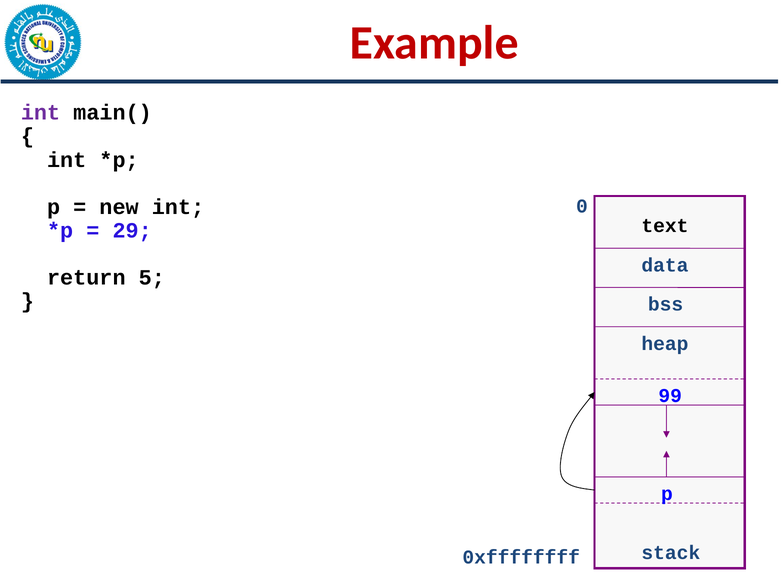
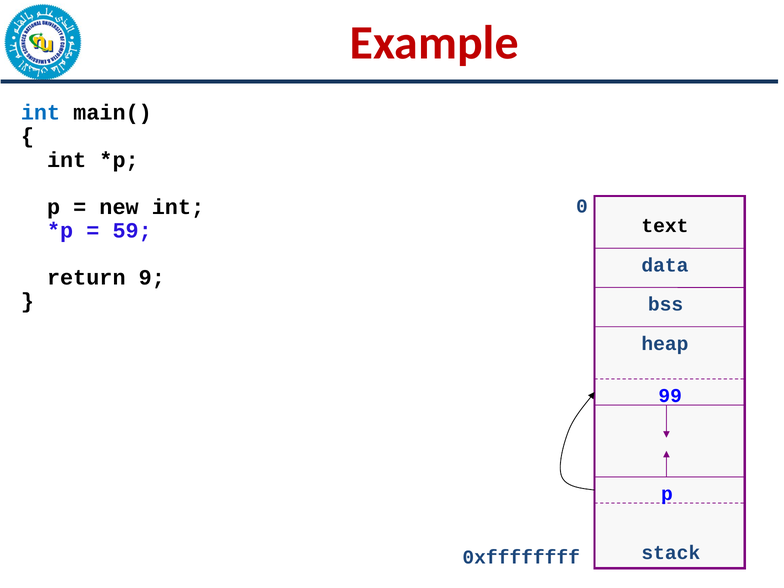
int colour: purple -> blue (41, 113)
29: 29 -> 59 (132, 231)
5: 5 -> 9 (152, 278)
